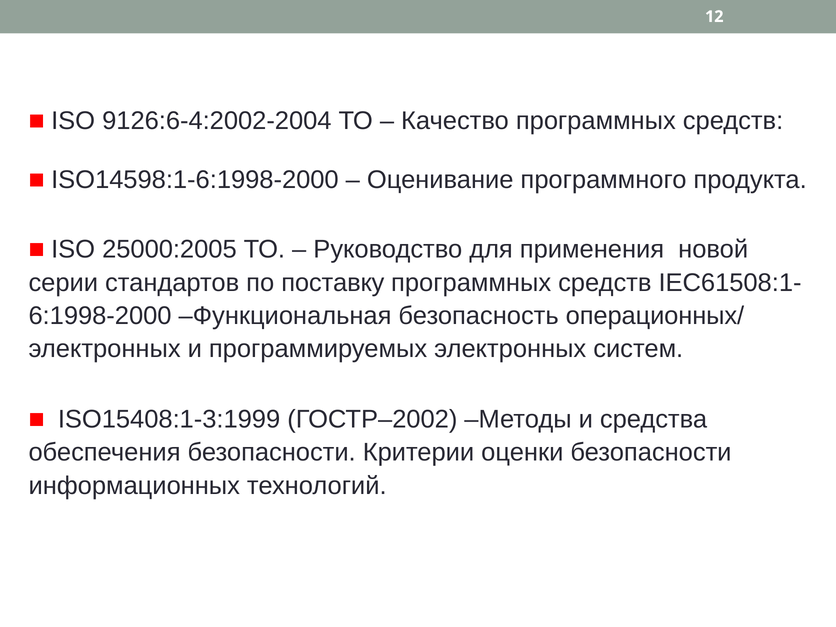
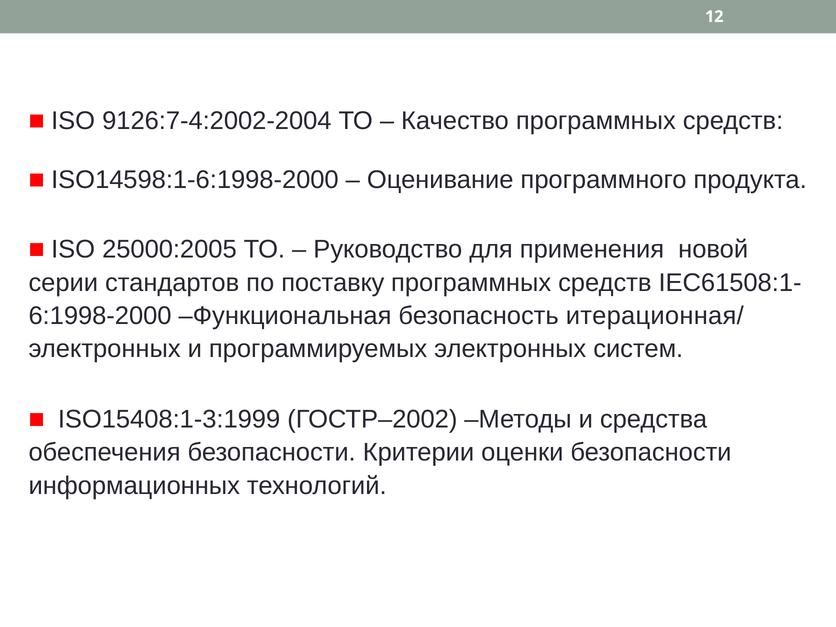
9126:6-4:2002-2004: 9126:6-4:2002-2004 -> 9126:7-4:2002-2004 (217, 121)
операционных/: операционных/ -> итерационная/ (655, 316)
